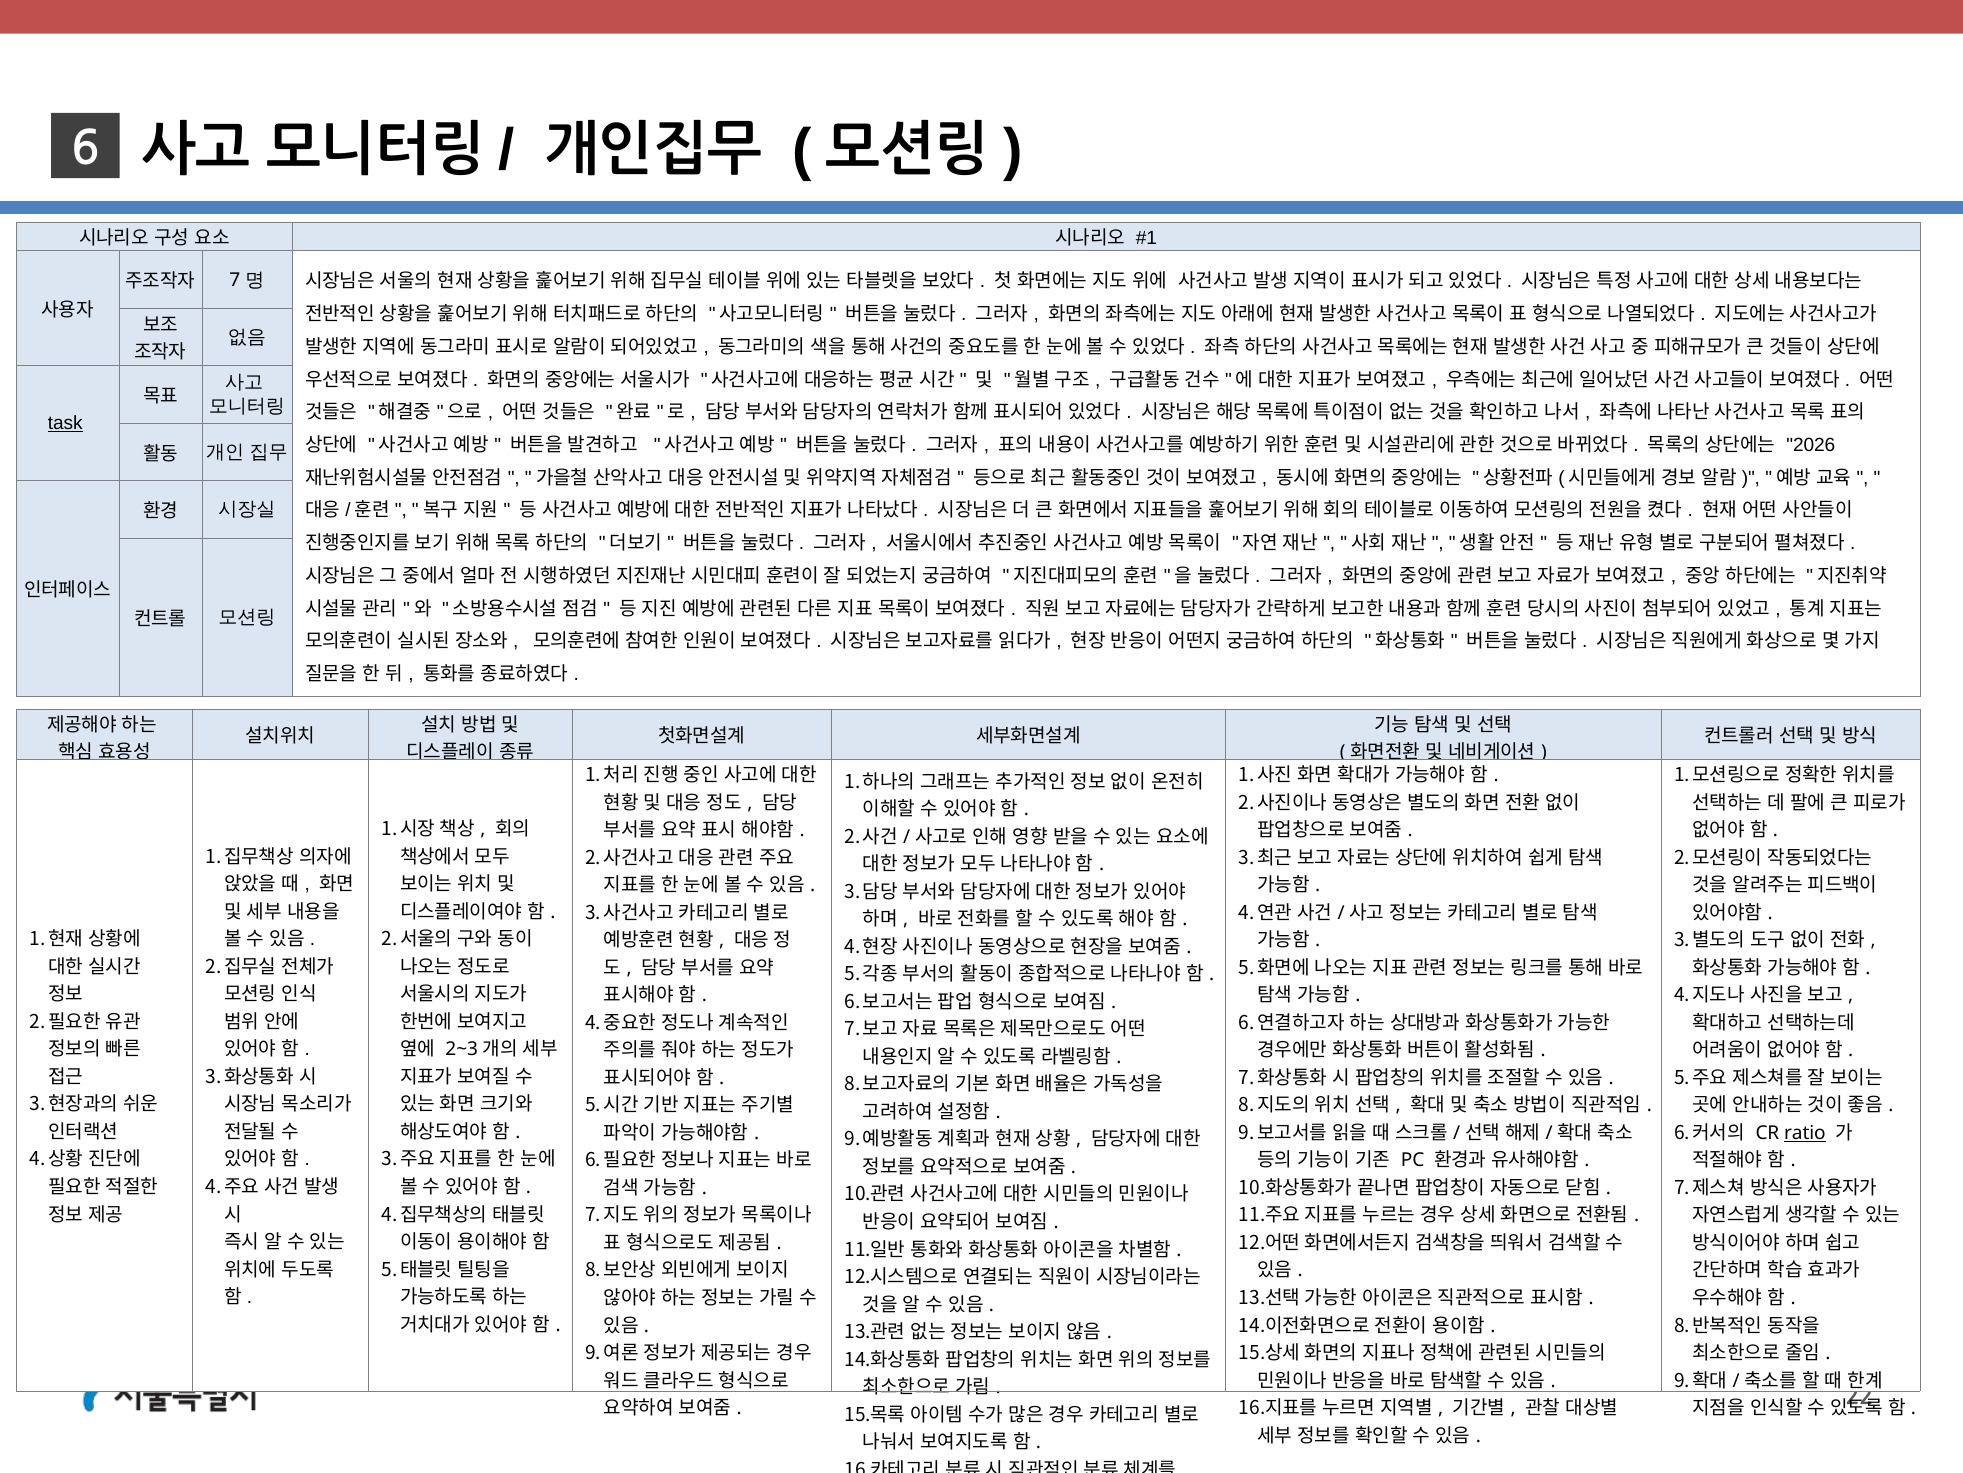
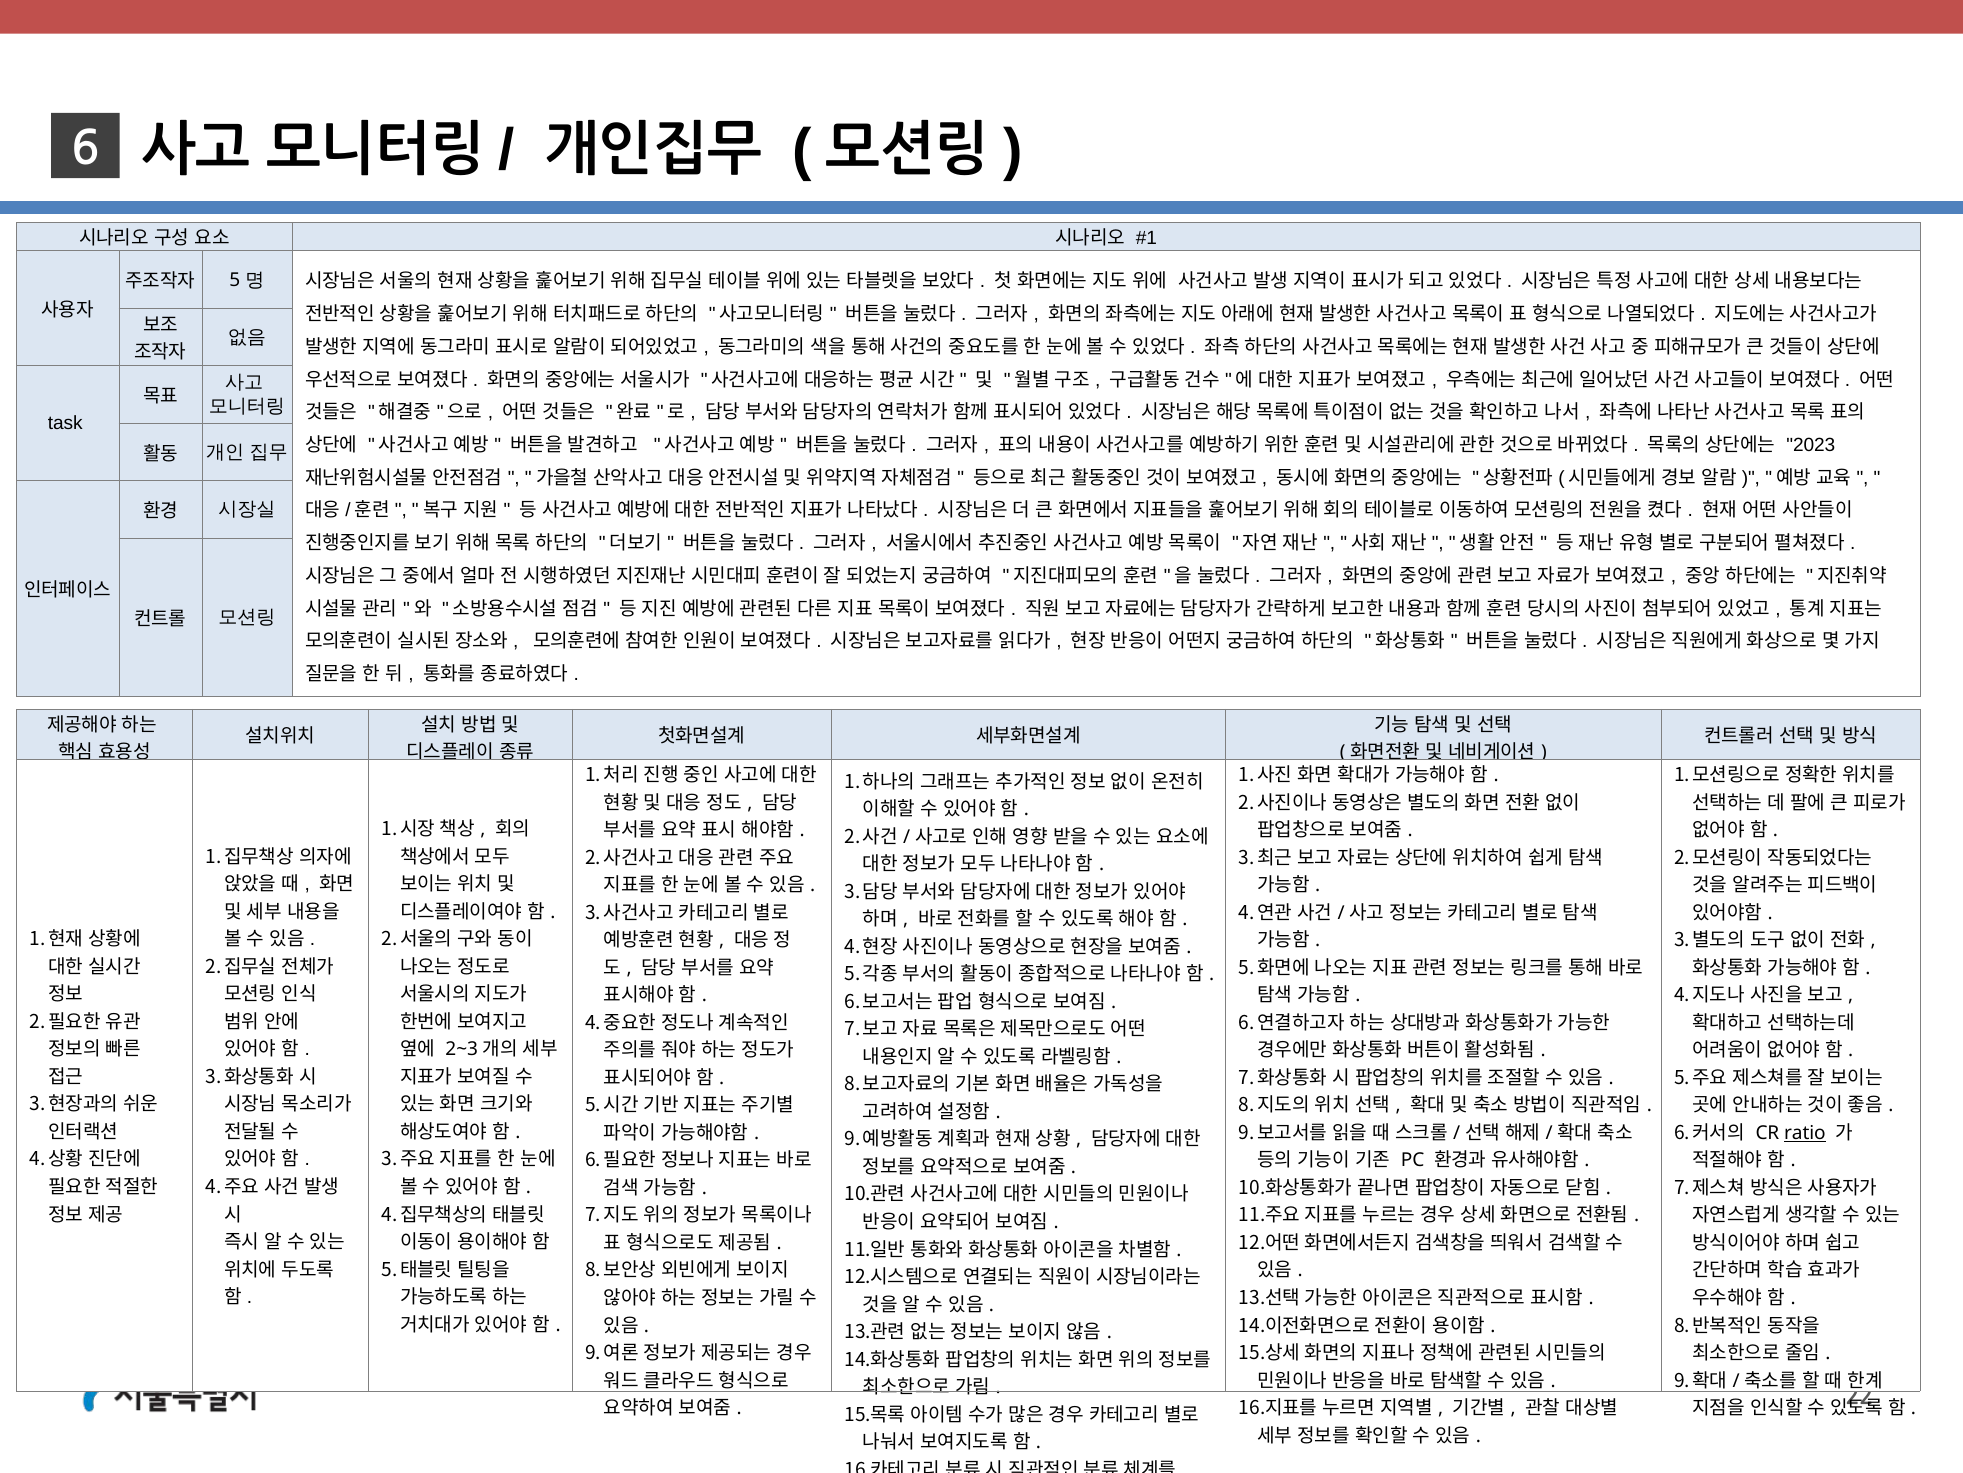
7: 7 -> 5 (235, 280)
task underline: present -> none (65, 423)
2026: 2026 -> 2023 (1811, 445)
